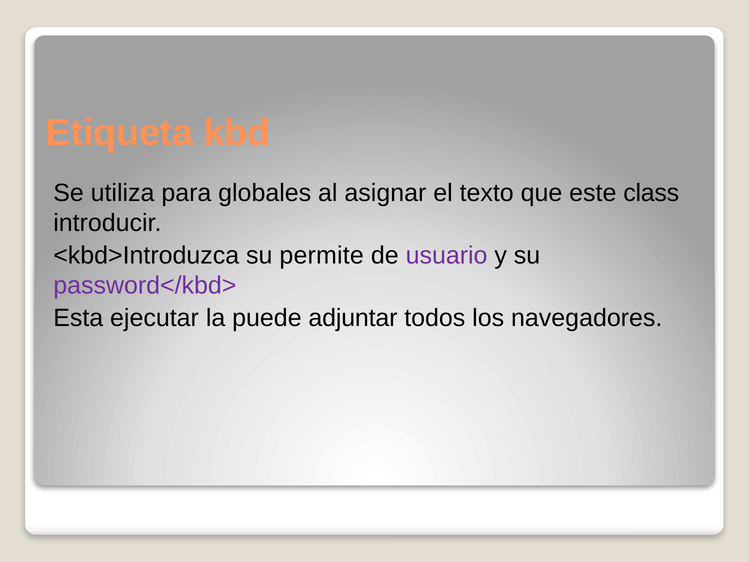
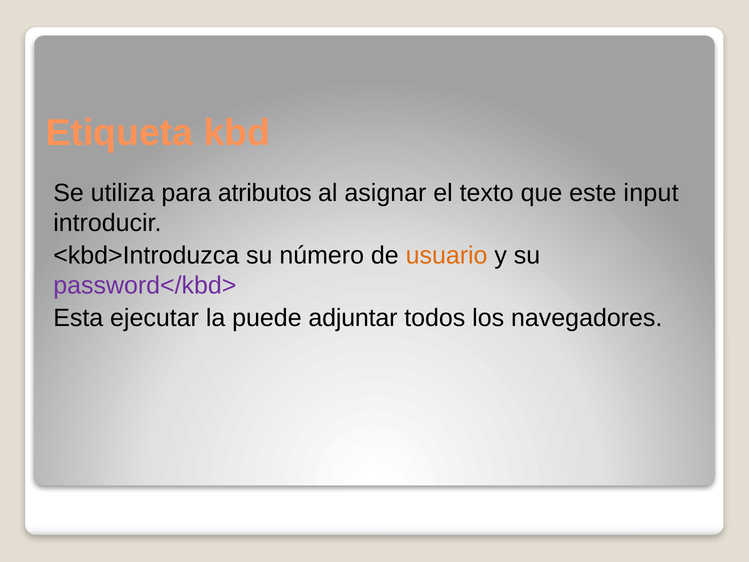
globales: globales -> atributos (265, 193)
class: class -> input (651, 193)
permite: permite -> número (322, 256)
usuario colour: purple -> orange (447, 256)
